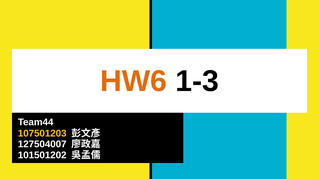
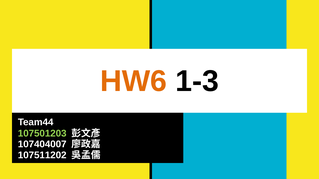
107501203 colour: yellow -> light green (42, 134)
127504007: 127504007 -> 107404007 (42, 145)
101501202: 101501202 -> 107511202 (42, 155)
